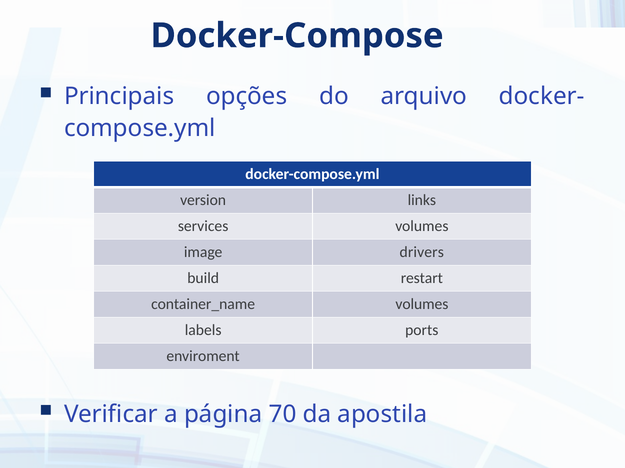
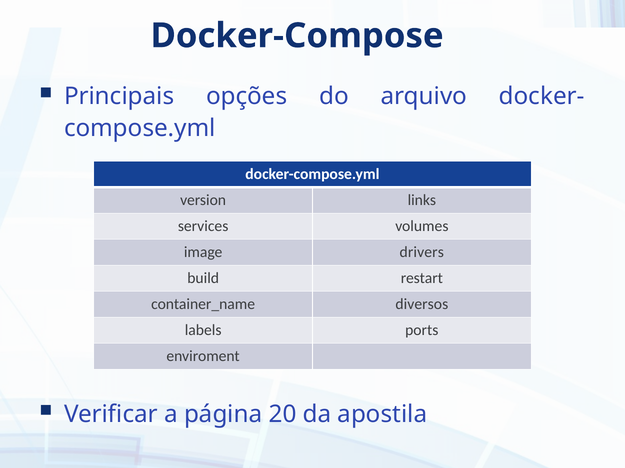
volumes: volumes -> diversos (422, 304)
70: 70 -> 20 (283, 415)
